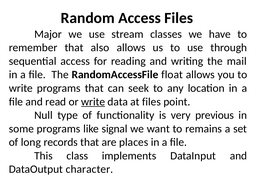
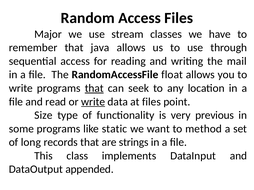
also: also -> java (100, 48)
that underline: none -> present (94, 88)
Null: Null -> Size (43, 116)
signal: signal -> static (114, 129)
remains: remains -> method (204, 129)
places: places -> strings (134, 143)
character: character -> appended (90, 170)
